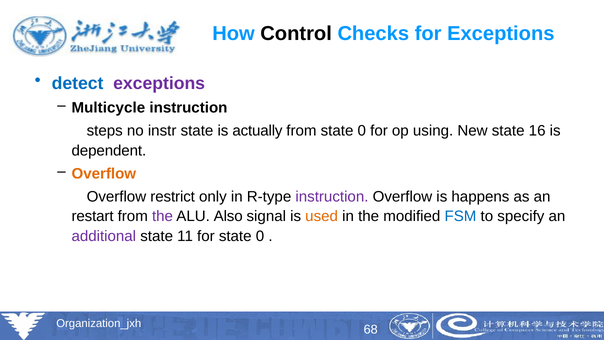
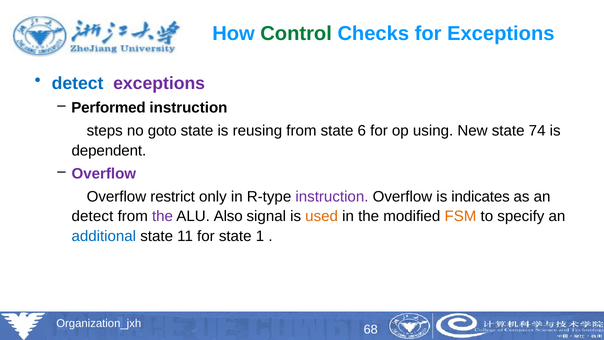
Control colour: black -> green (296, 33)
Multicycle: Multicycle -> Performed (108, 108)
instr: instr -> goto (162, 131)
actually: actually -> reusing (257, 131)
from state 0: 0 -> 6 (362, 131)
16: 16 -> 74 (537, 131)
Overflow colour: orange -> purple (104, 173)
happens: happens -> indicates (480, 196)
restart: restart -> detect (92, 216)
FSM colour: blue -> orange (460, 216)
additional colour: purple -> blue (104, 236)
for state 0: 0 -> 1 (260, 236)
